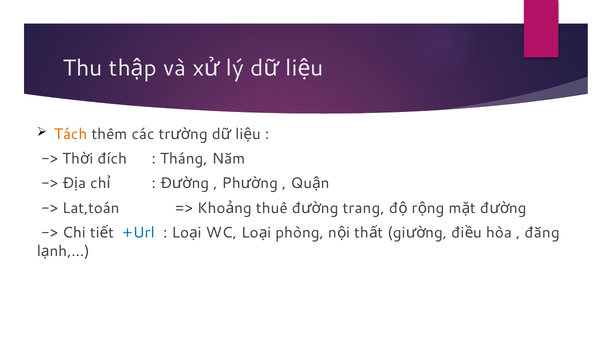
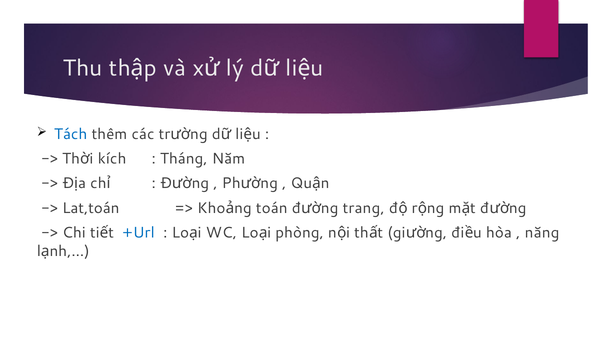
Tách colour: orange -> blue (71, 134)
đích: đích -> kích (112, 159)
thuê: thuê -> toán (272, 208)
đăng: đăng -> năng (542, 233)
